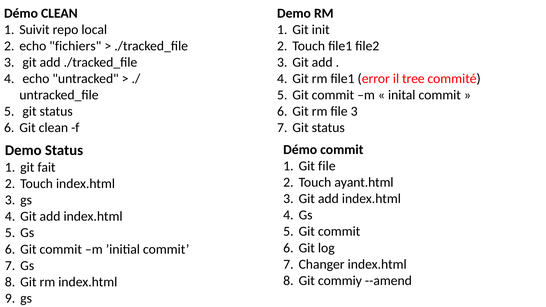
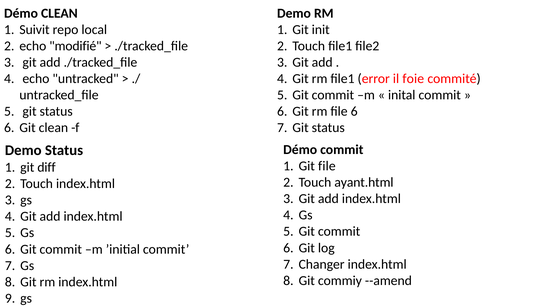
fichiers: fichiers -> modifié (75, 46)
tree: tree -> foie (413, 79)
file 3: 3 -> 6 (354, 111)
fait: fait -> diff (46, 167)
